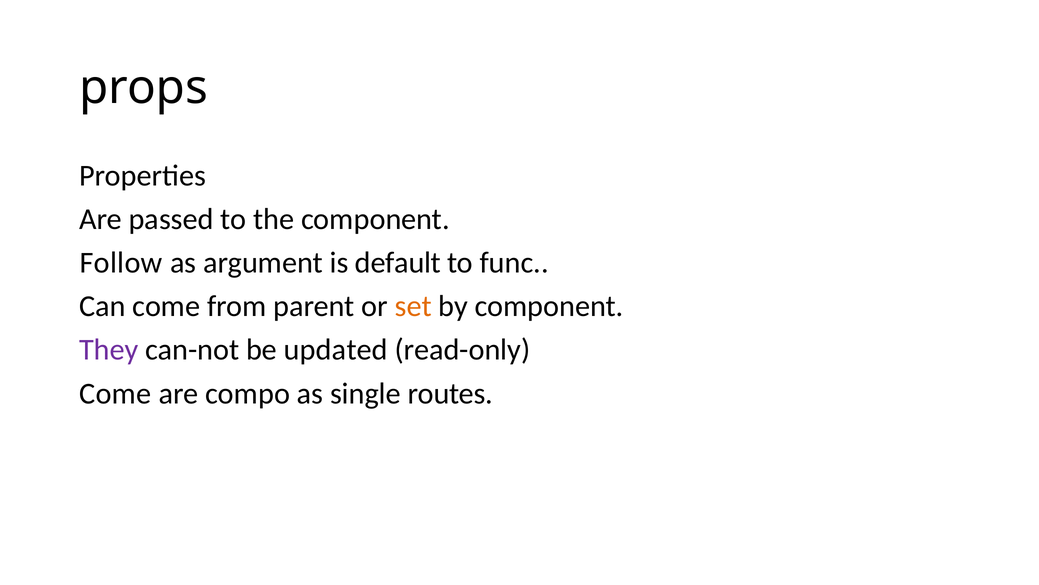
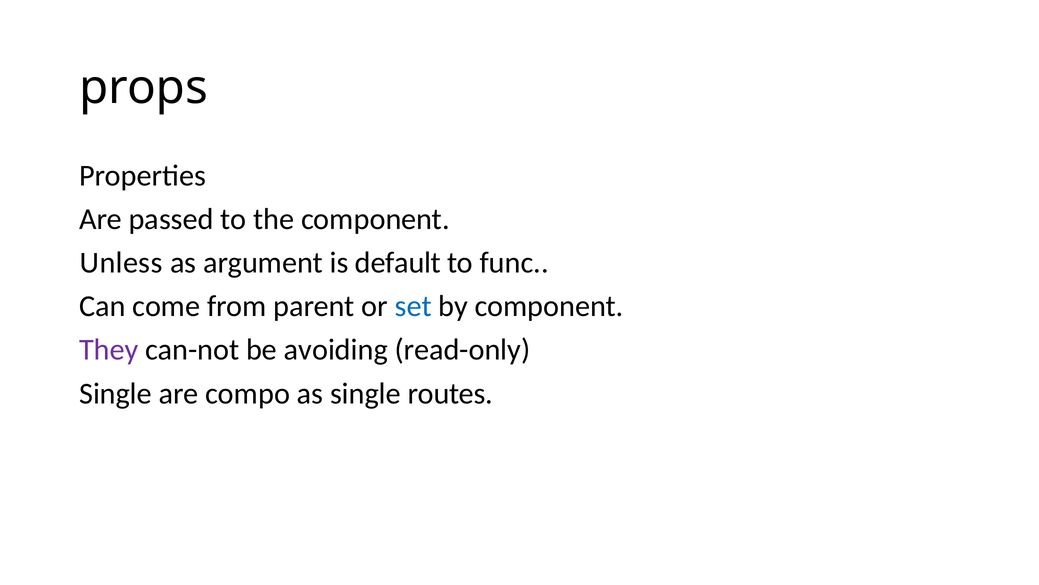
Follow: Follow -> Unless (121, 263)
set colour: orange -> blue (413, 306)
updated: updated -> avoiding (336, 350)
Come: Come -> Single (116, 393)
